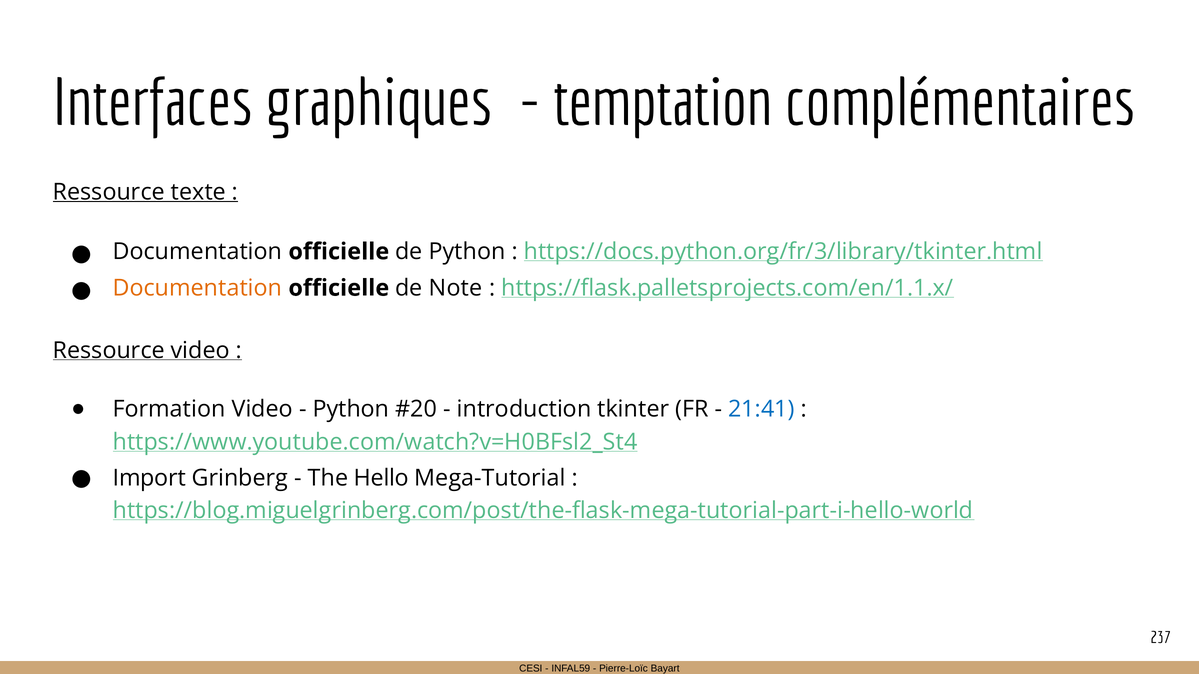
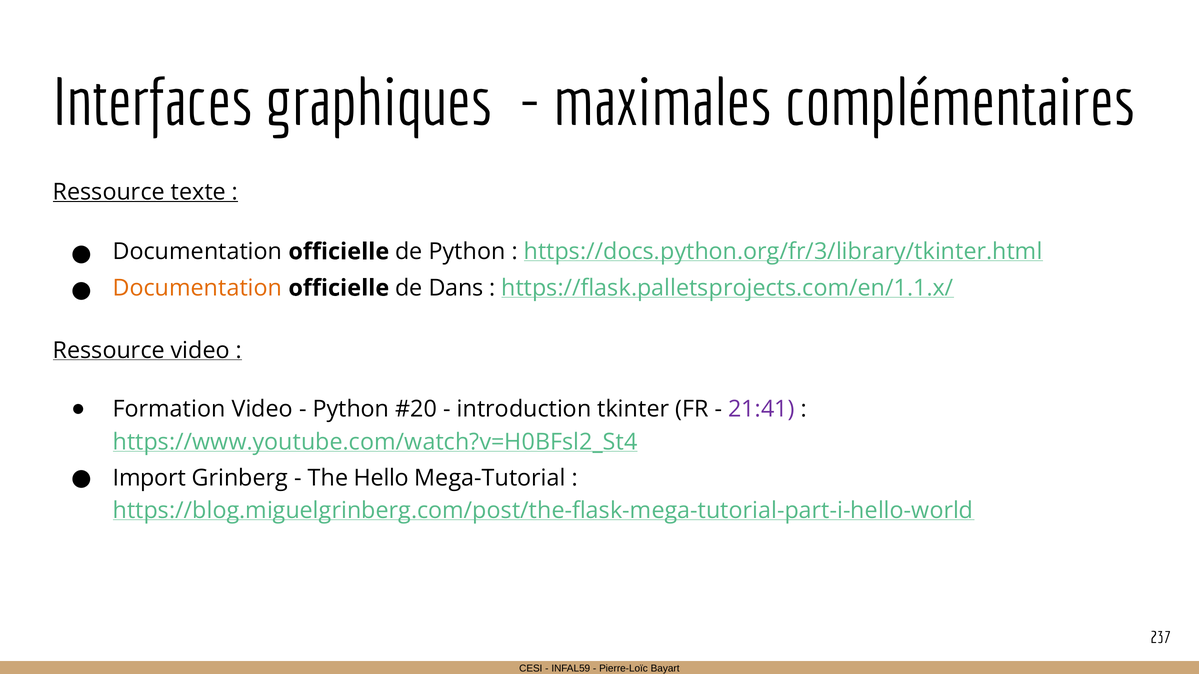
temptation: temptation -> maximales (663, 103)
Note: Note -> Dans (456, 288)
21:41 colour: blue -> purple (761, 410)
